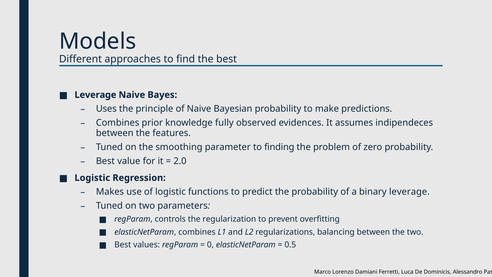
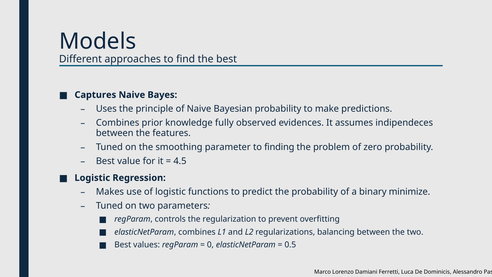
Leverage: Leverage -> Captures (95, 95)
2.0: 2.0 -> 4.5 (180, 161)
binary leverage: leverage -> minimize (409, 192)
